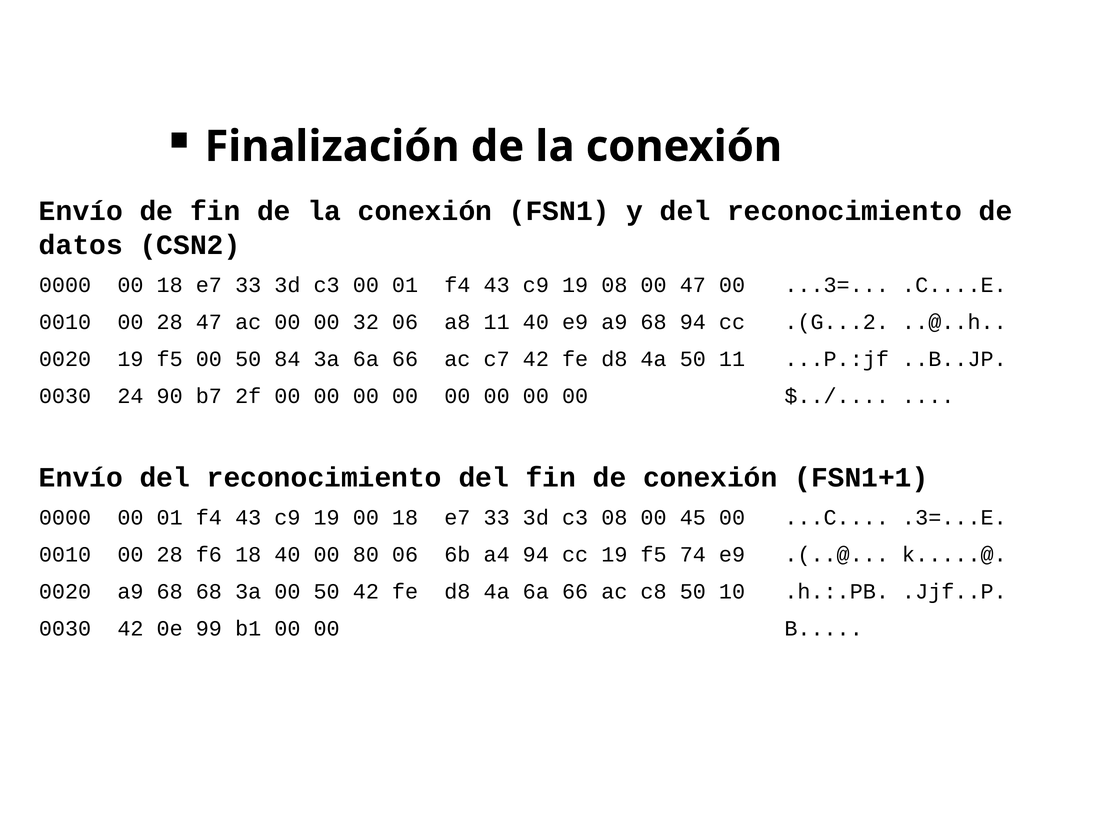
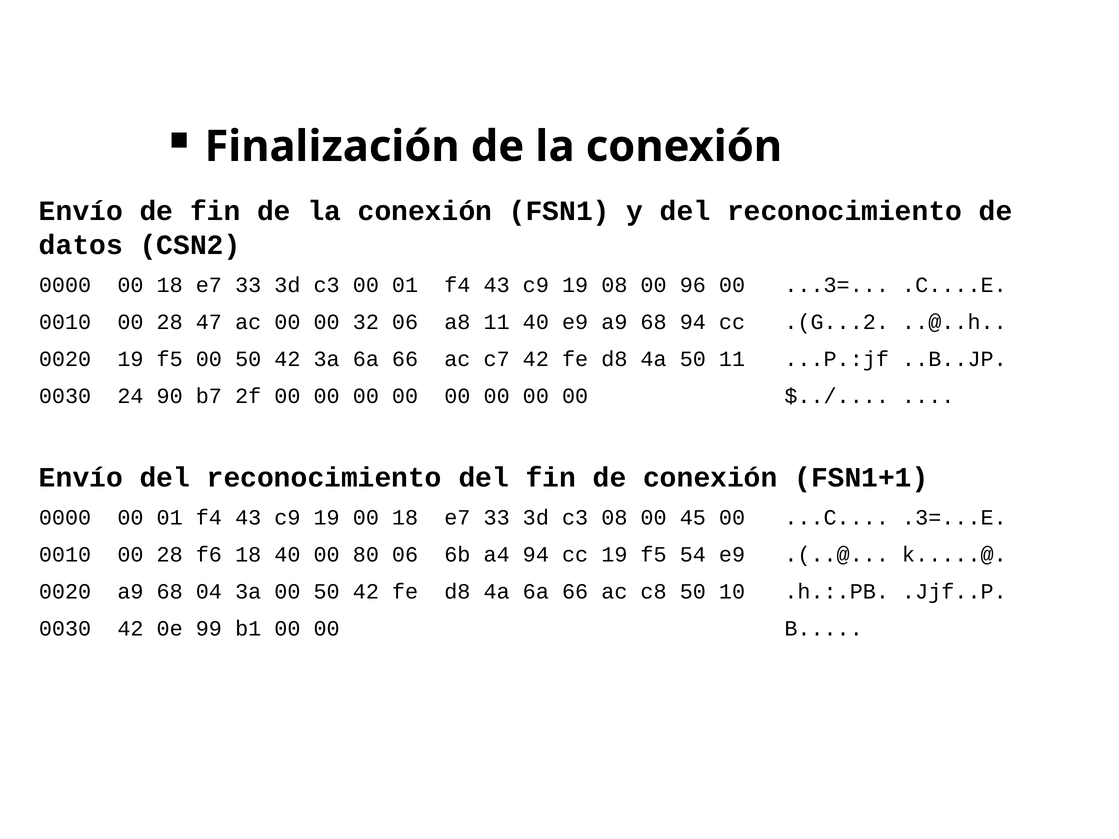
00 47: 47 -> 96 (693, 285)
f5 00 50 84: 84 -> 42 (287, 359)
74: 74 -> 54 (693, 555)
68 68: 68 -> 04 (209, 592)
